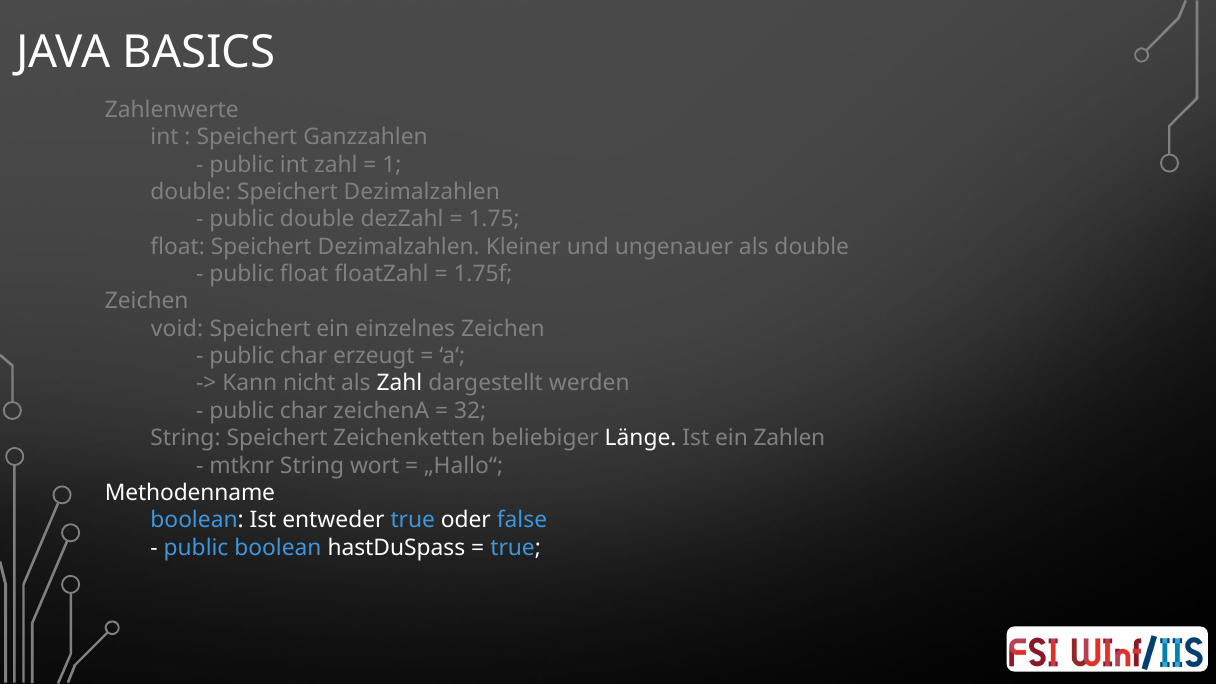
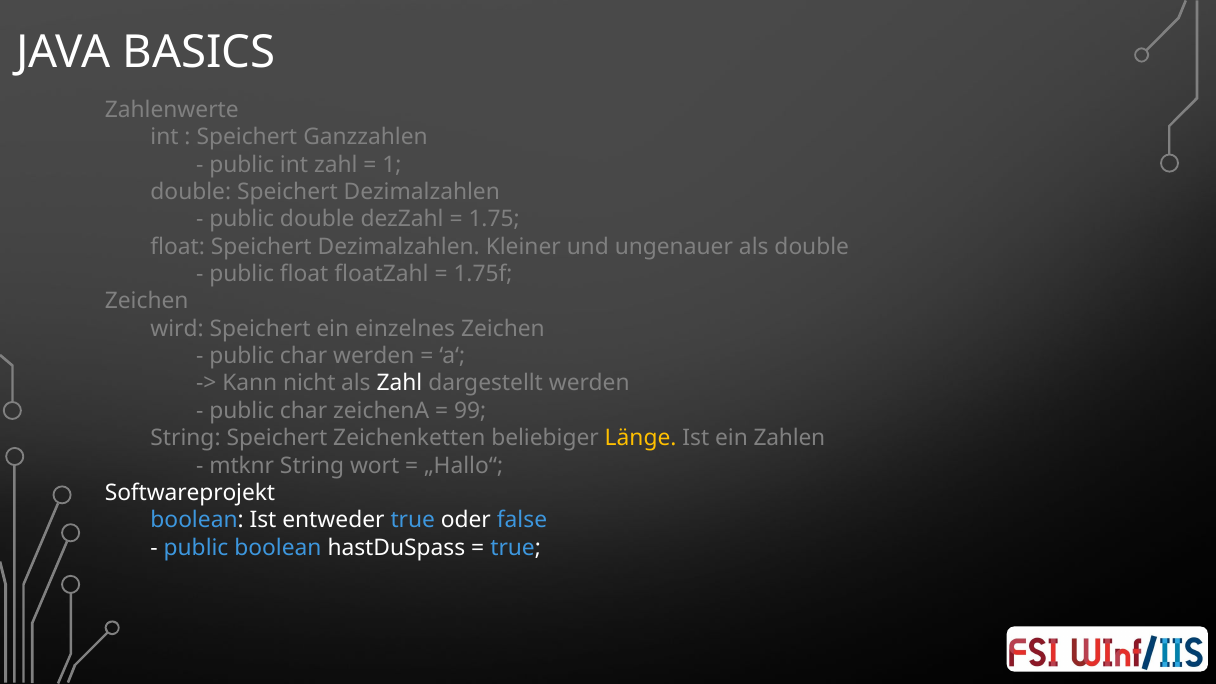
void: void -> wird (177, 329)
char erzeugt: erzeugt -> werden (374, 356)
32: 32 -> 99 (470, 411)
Länge colour: white -> yellow (641, 438)
Methodenname: Methodenname -> Softwareprojekt (190, 493)
